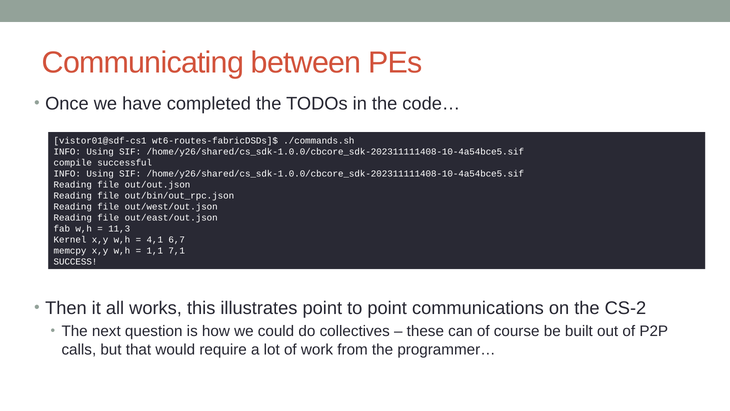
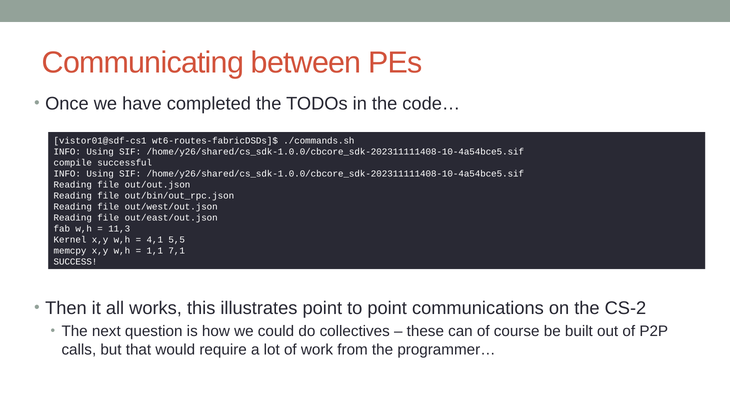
6,7: 6,7 -> 5,5 (177, 239)
